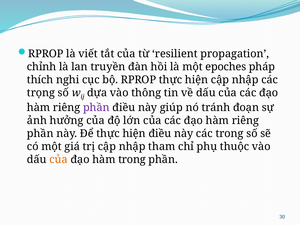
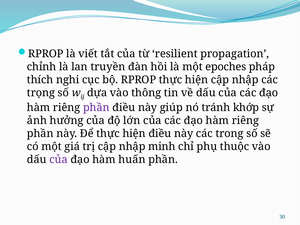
đoạn: đoạn -> khớp (246, 107)
tham: tham -> minh (162, 146)
của colour: orange -> purple (59, 159)
hàm trong: trong -> huấn (132, 159)
